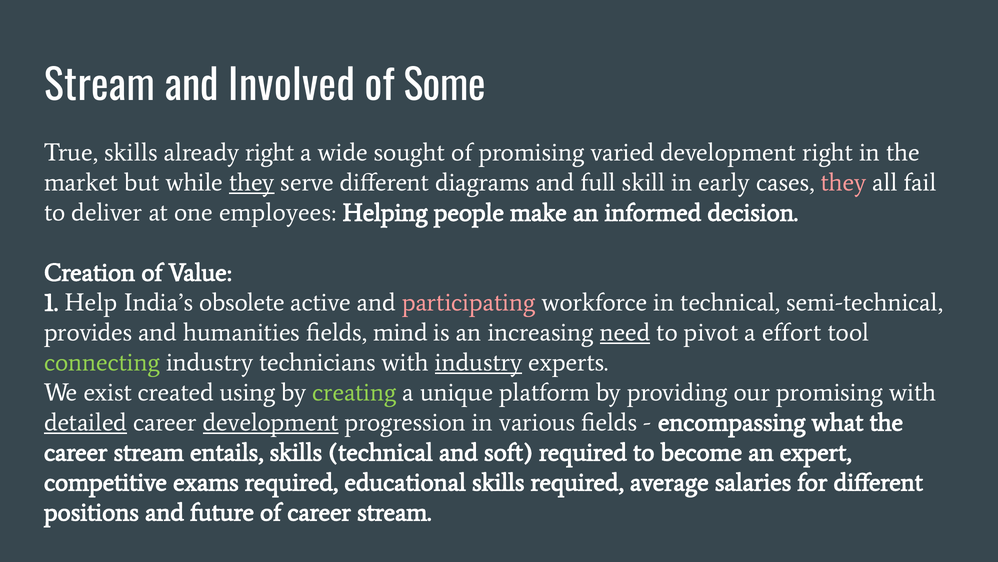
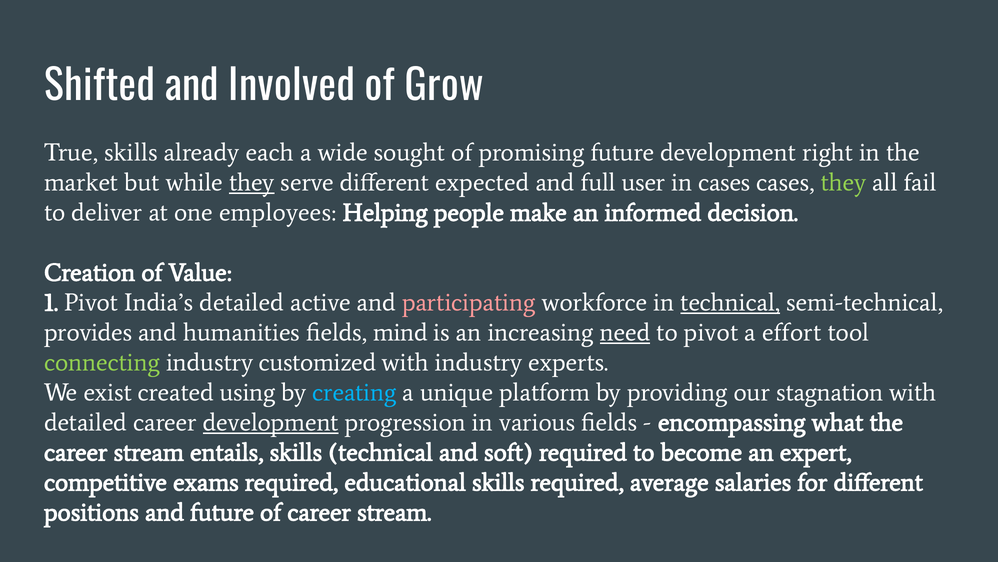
Stream: Stream -> Shifted (100, 86)
Some: Some -> Grow (444, 86)
already right: right -> each (270, 152)
promising varied: varied -> future (622, 152)
diagrams: diagrams -> expected (482, 182)
skill: skill -> user (644, 182)
in early: early -> cases (724, 182)
they colour: pink -> light green (844, 182)
1 Help: Help -> Pivot (91, 302)
India’s obsolete: obsolete -> detailed (242, 302)
technical underline: none -> present (730, 302)
technicians: technicians -> customized (318, 362)
industry underline: present -> none (479, 362)
creating colour: light green -> light blue (354, 392)
our promising: promising -> stagnation (830, 392)
detailed underline: present -> none (86, 422)
